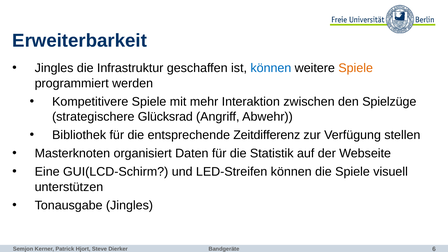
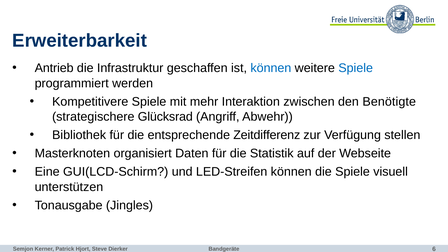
Jingles: Jingles -> Antrieb (54, 68)
Spiele colour: orange -> blue (356, 68)
Spielzüge: Spielzüge -> Benötigte (389, 102)
